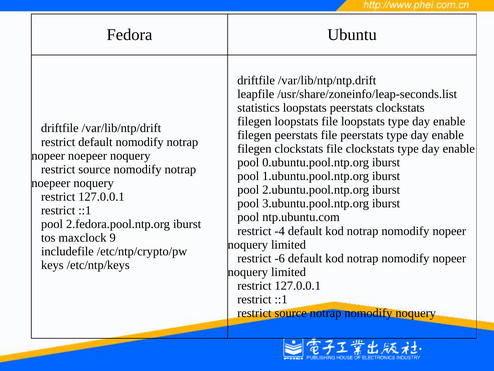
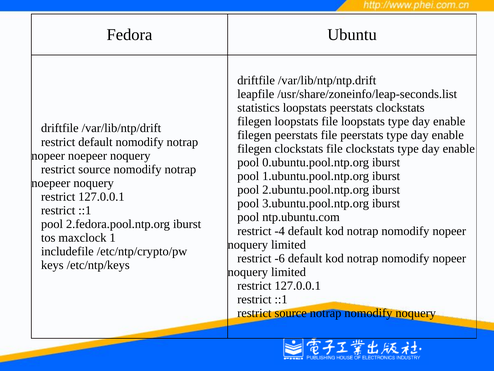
9: 9 -> 1 (113, 237)
